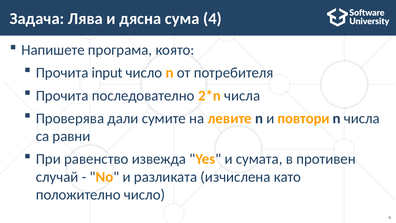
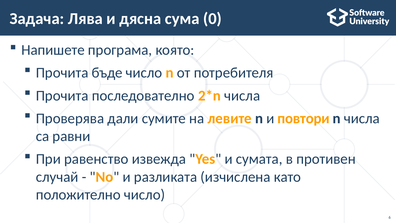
4: 4 -> 0 (212, 19)
input: input -> бъде (107, 73)
